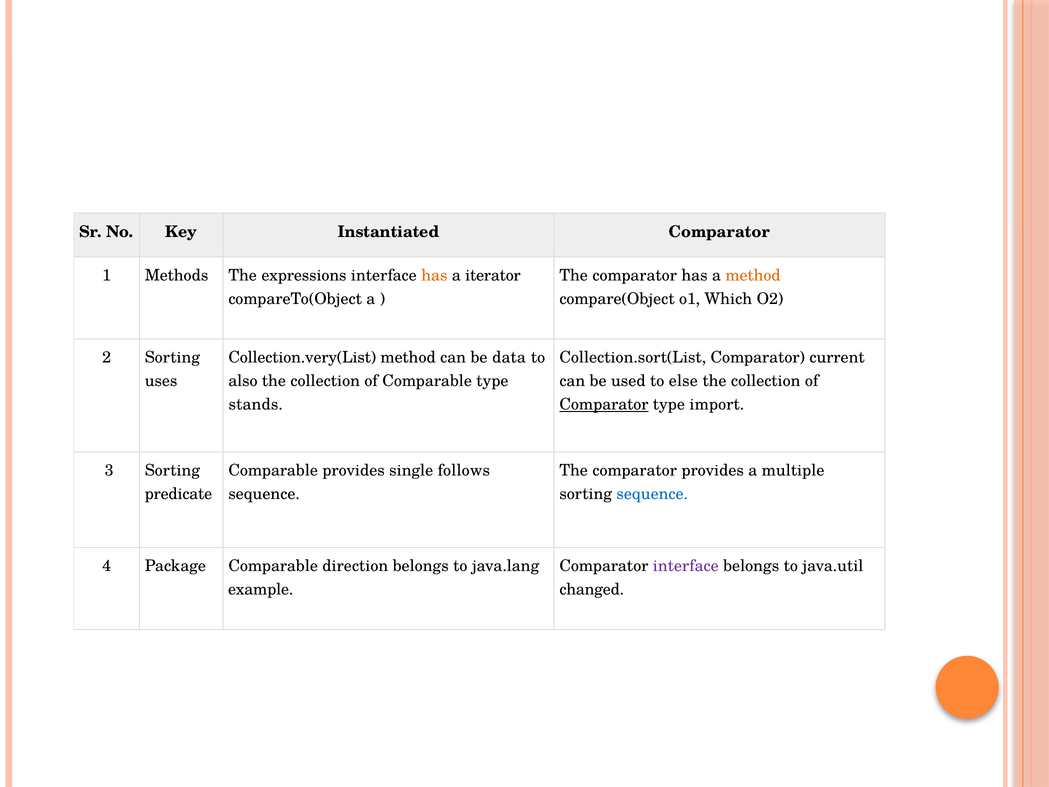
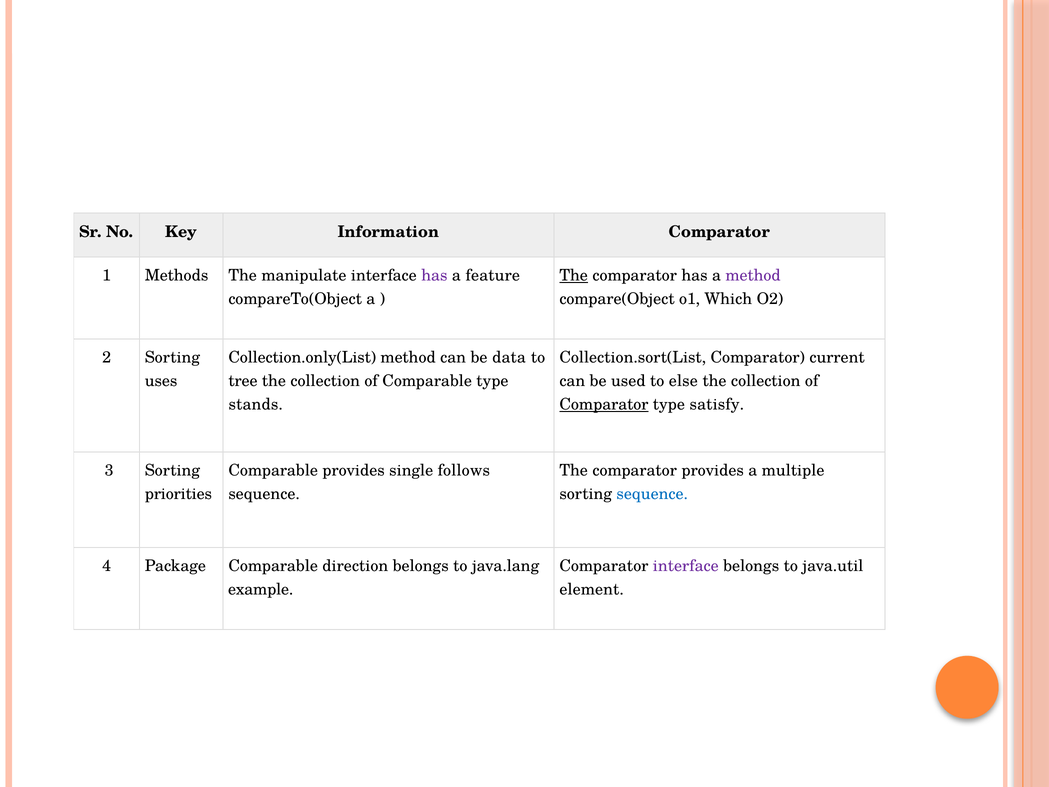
Instantiated: Instantiated -> Information (388, 232)
expressions: expressions -> manipulate (304, 275)
has colour: orange -> purple (434, 275)
iterator: iterator -> feature (493, 275)
The underline: none -> present (574, 275)
method colour: orange -> purple (753, 275)
Collection.very(List: Collection.very(List -> Collection.only(List (302, 357)
also: also -> tree (243, 381)
import: import -> satisfy (717, 404)
predicate: predicate -> priorities (178, 494)
changed: changed -> element (592, 589)
